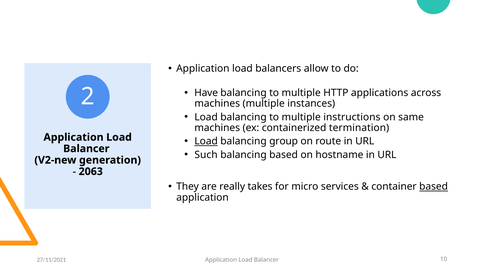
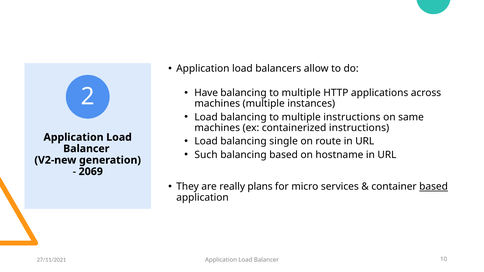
containerized termination: termination -> instructions (359, 128)
Load underline: present -> none (206, 141)
group: group -> single (284, 141)
2063: 2063 -> 2069 (91, 172)
takes: takes -> plans (260, 187)
